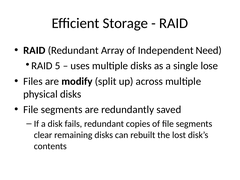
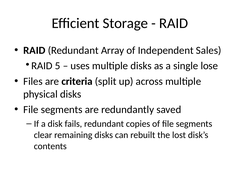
Need: Need -> Sales (209, 50)
modify: modify -> criteria (77, 81)
